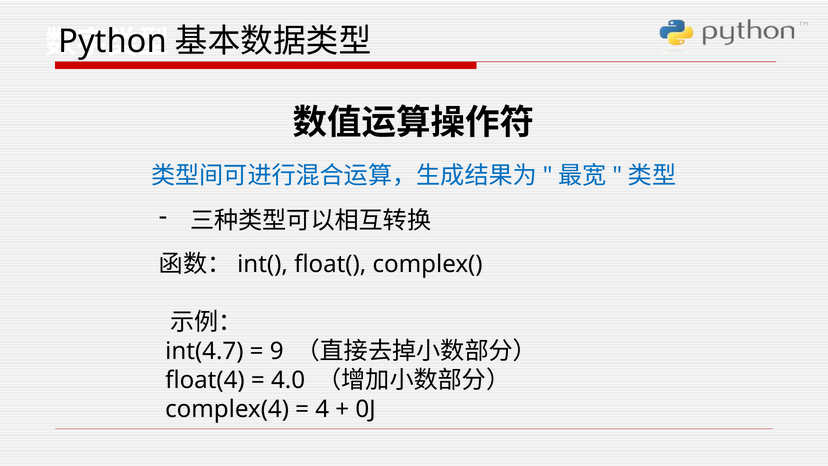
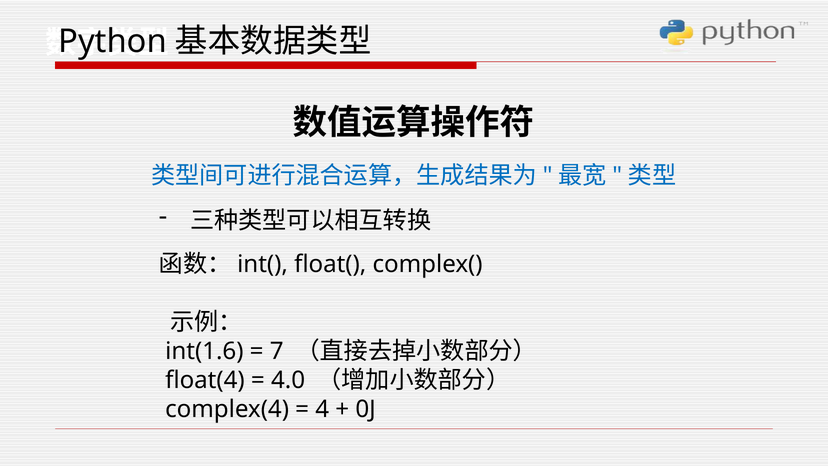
int(4.7: int(4.7 -> int(1.6 (204, 351)
9: 9 -> 7 (277, 351)
